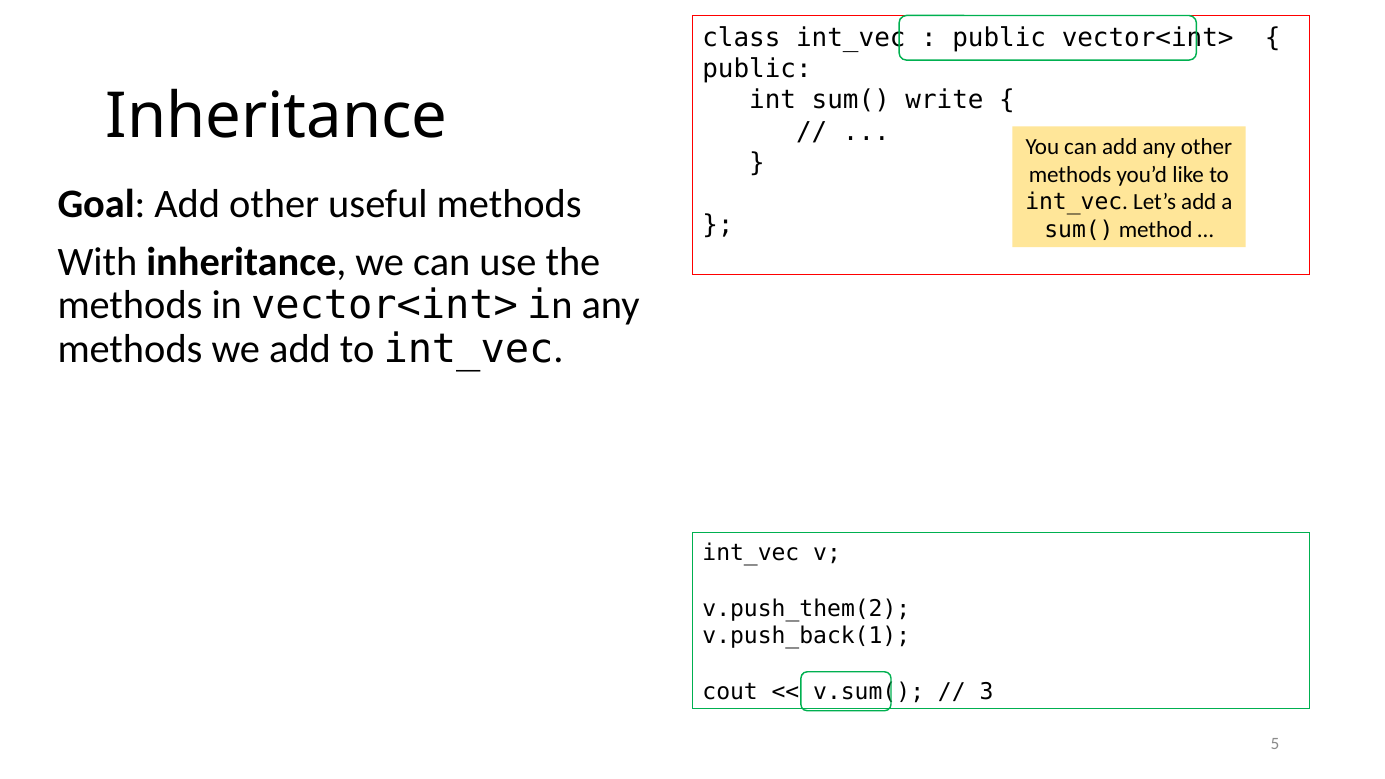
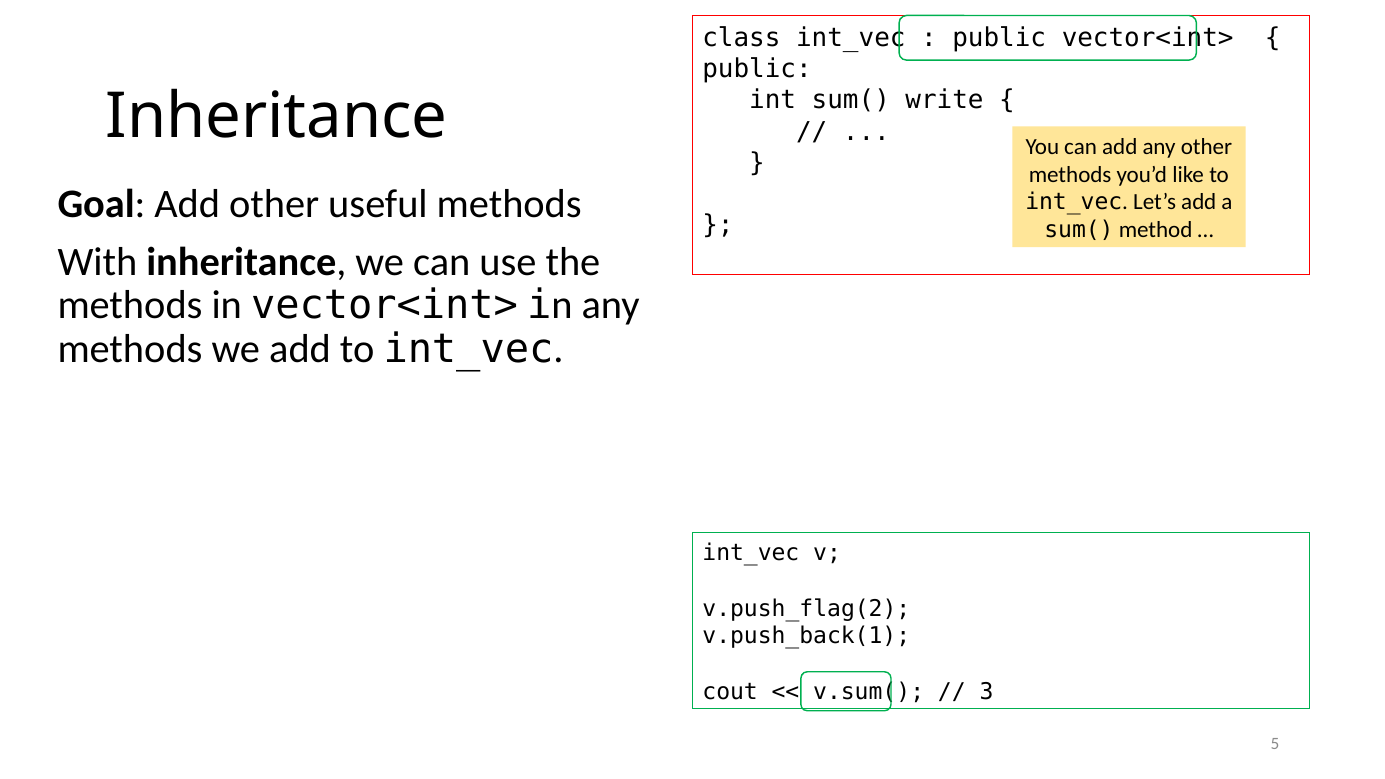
v.push_them(2: v.push_them(2 -> v.push_flag(2 (806, 608)
